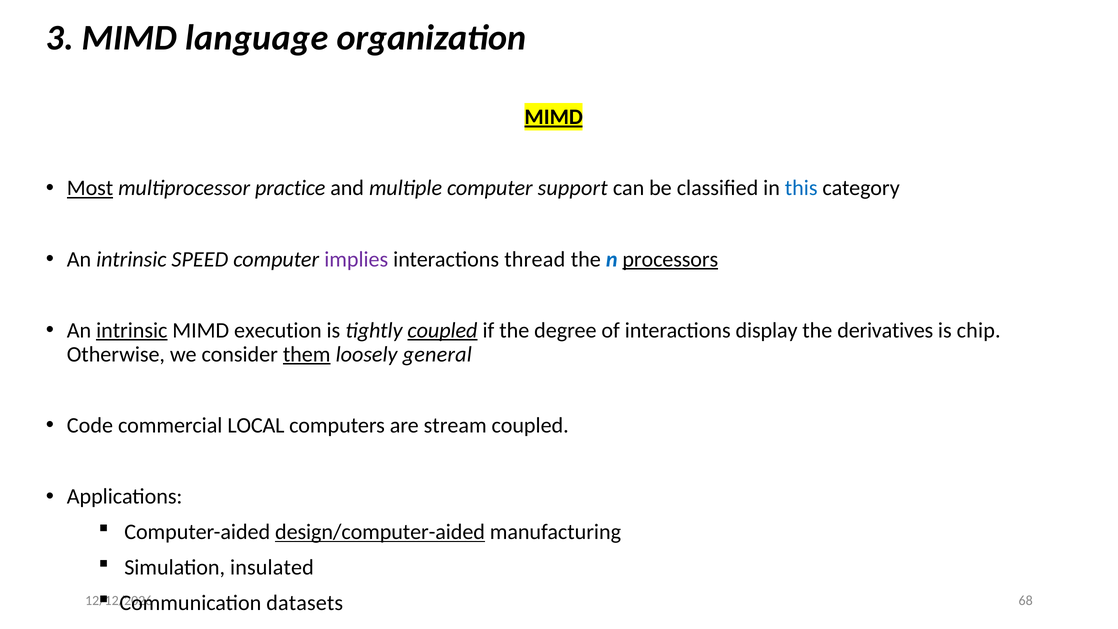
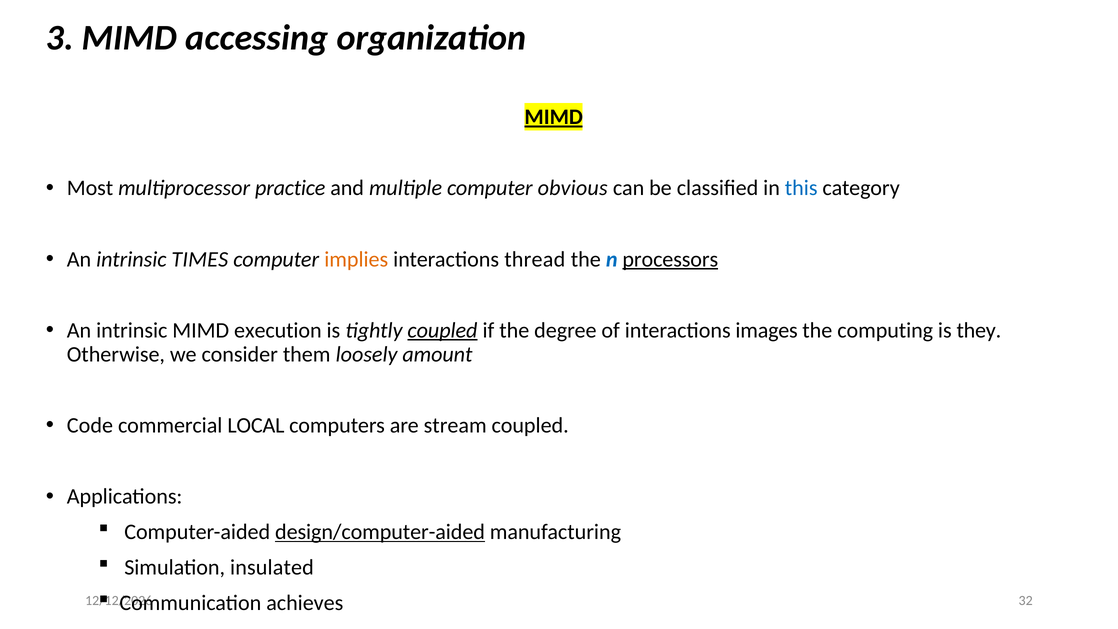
language: language -> accessing (257, 38)
Most underline: present -> none (90, 188)
support: support -> obvious (573, 188)
SPEED: SPEED -> TIMES (200, 259)
implies colour: purple -> orange (356, 259)
intrinsic underline: present -> none (132, 330)
display: display -> images (767, 330)
derivatives: derivatives -> computing (885, 330)
chip: chip -> they (979, 330)
them underline: present -> none (307, 354)
general: general -> amount (437, 354)
datasets: datasets -> achieves (305, 603)
68: 68 -> 32 (1026, 600)
